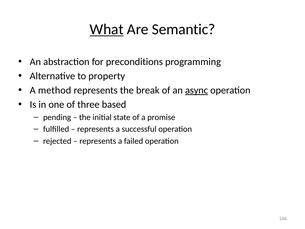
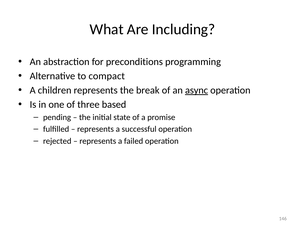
What underline: present -> none (107, 29)
Semantic: Semantic -> Including (184, 29)
property: property -> compact (107, 76)
method: method -> children (55, 90)
